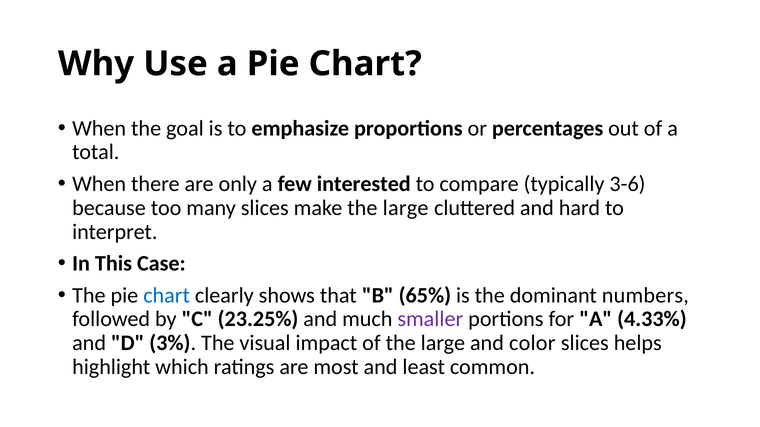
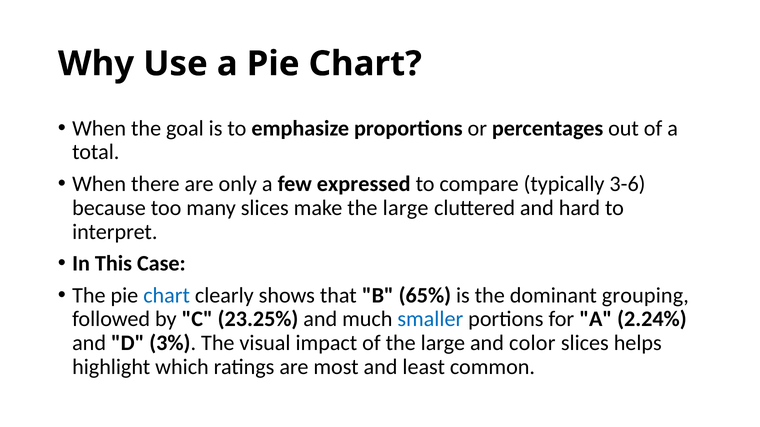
interested: interested -> expressed (364, 184)
numbers: numbers -> grouping (645, 296)
smaller colour: purple -> blue (430, 320)
4.33%: 4.33% -> 2.24% (652, 320)
